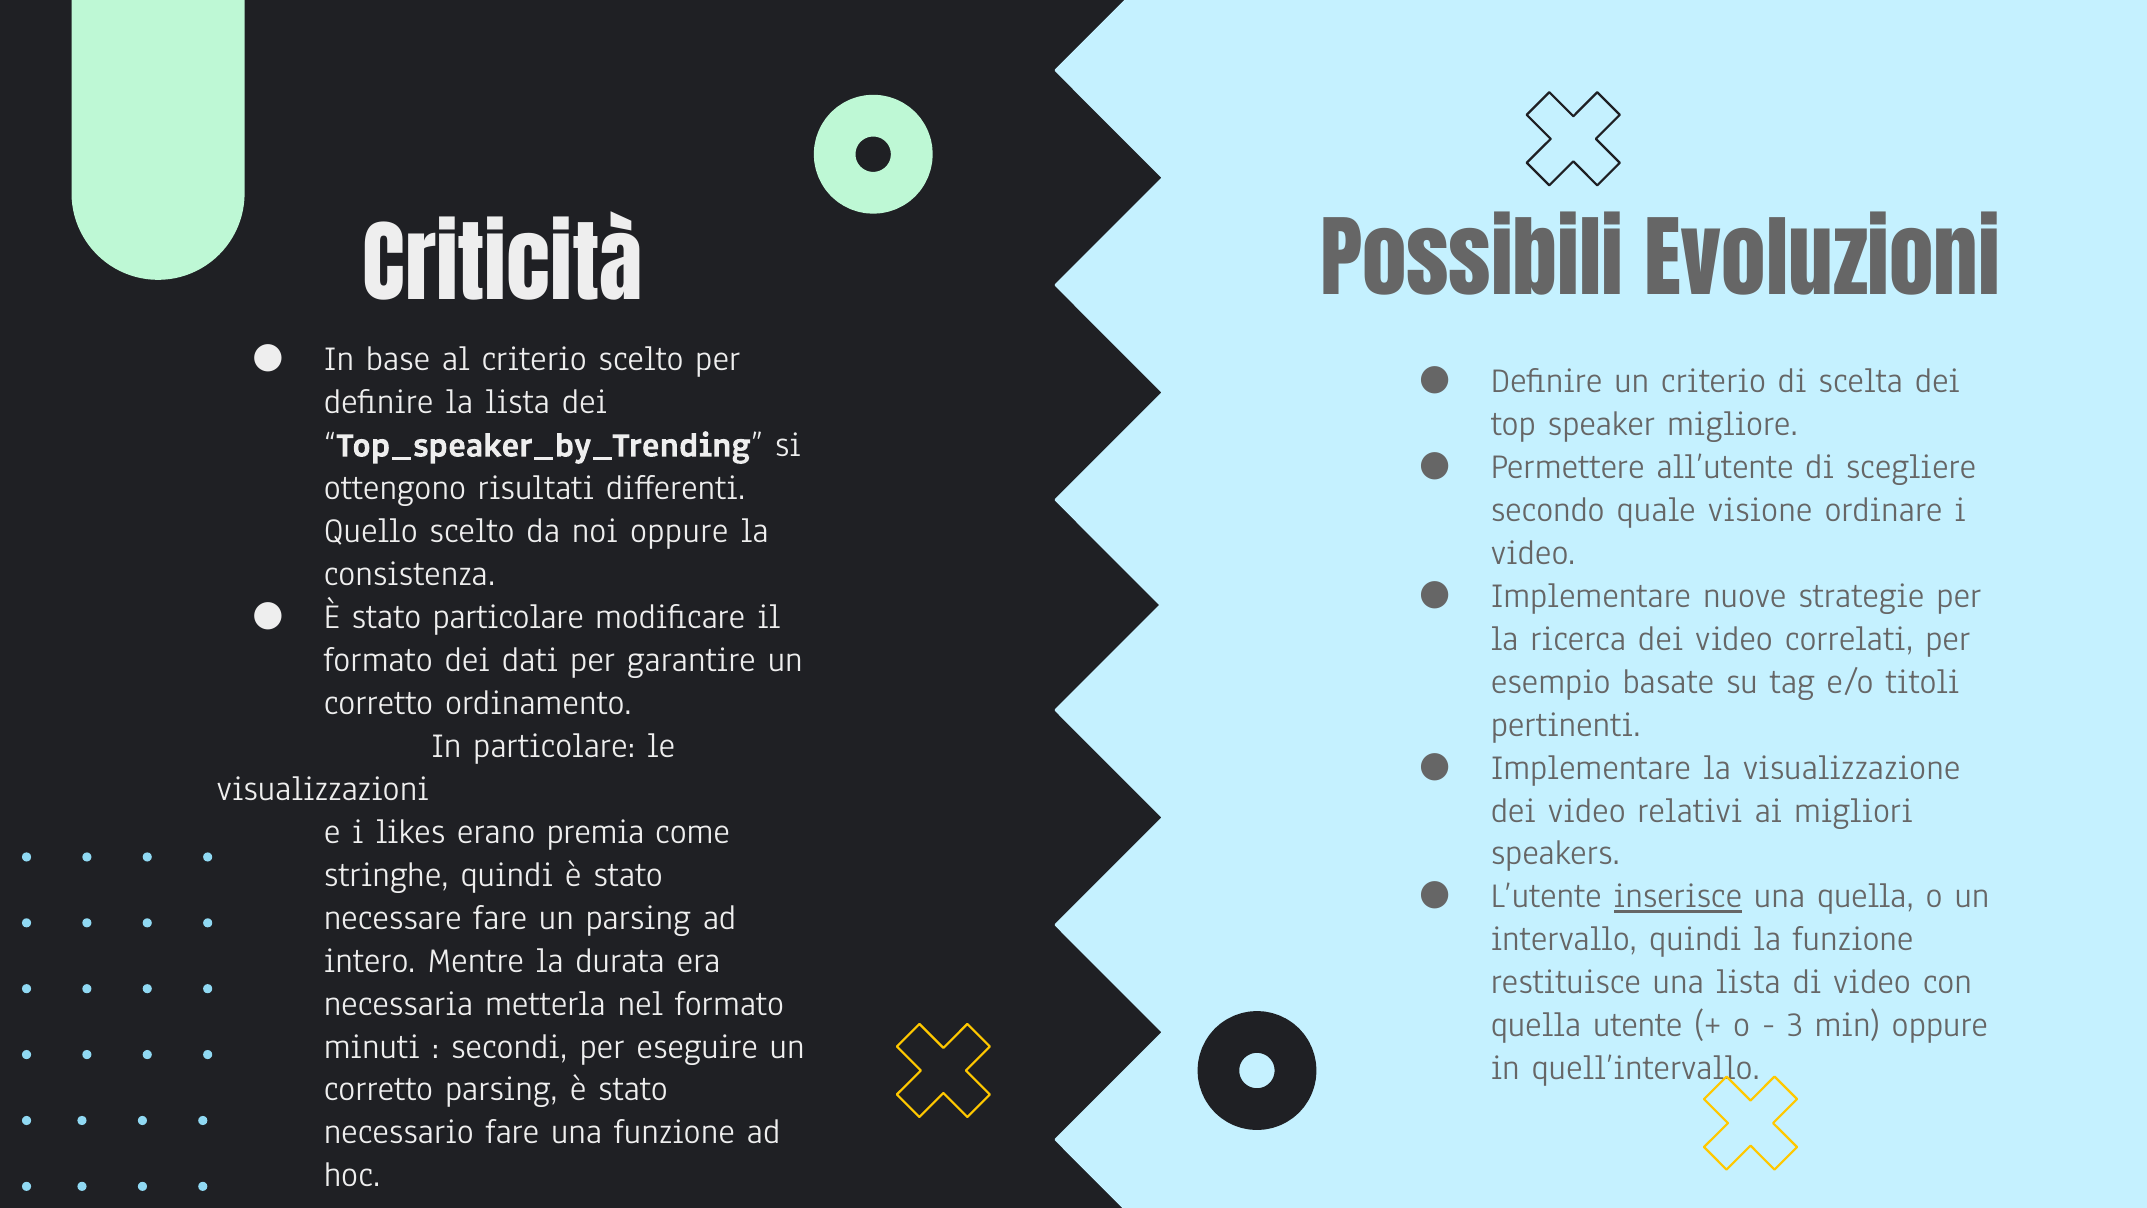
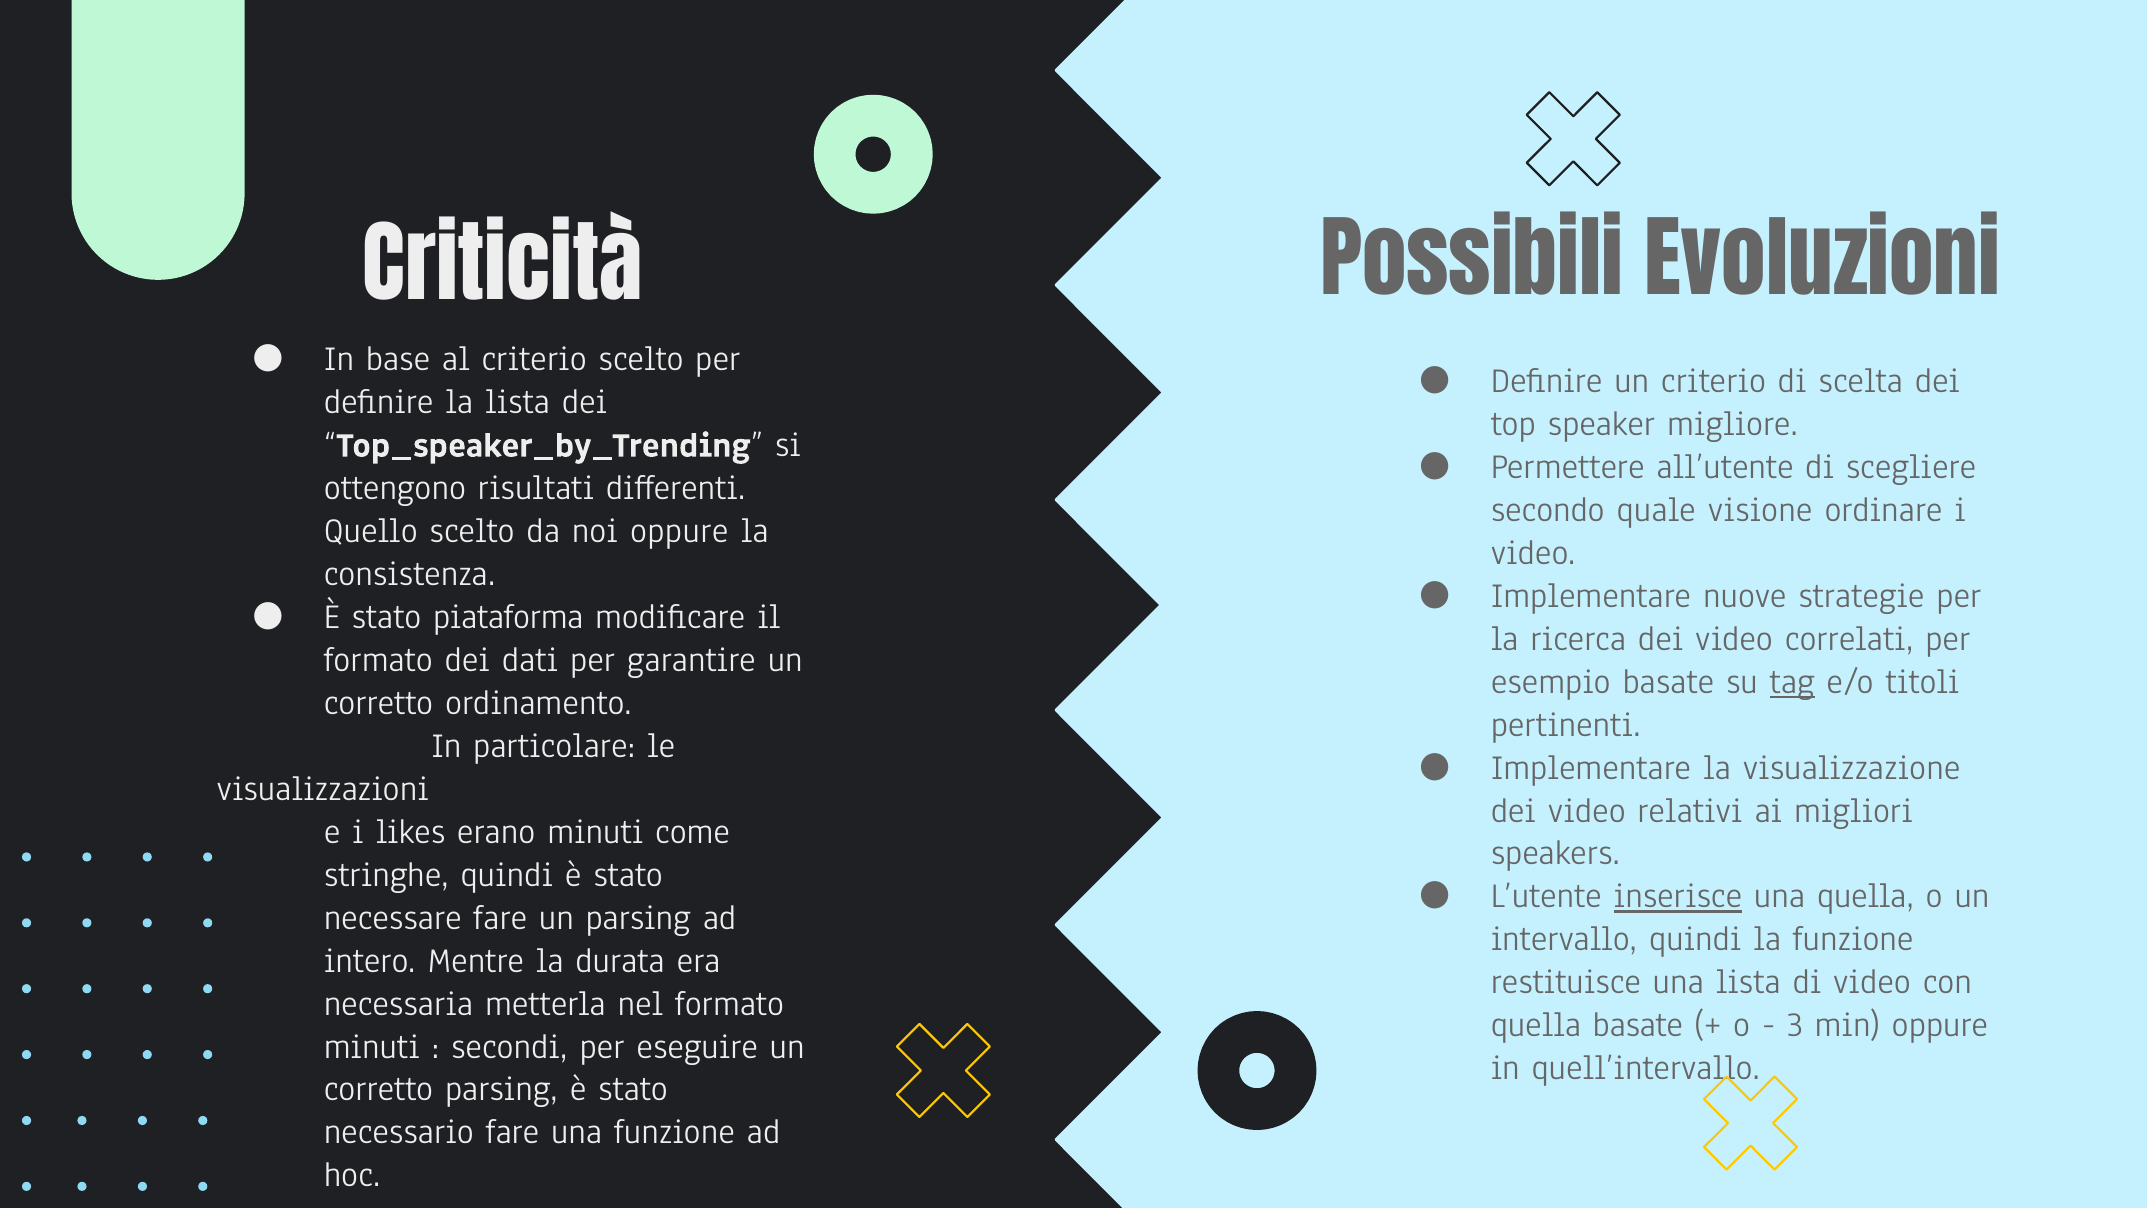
stato particolare: particolare -> piataforma (508, 617)
tag underline: none -> present (1792, 681)
erano premia: premia -> minuti (595, 831)
quella utente: utente -> basate (1638, 1025)
